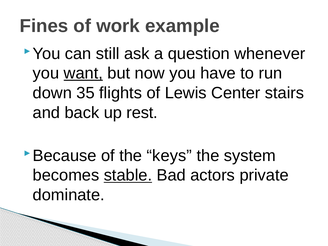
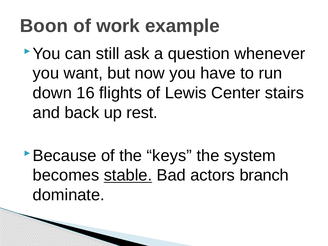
Fines: Fines -> Boon (44, 26)
want underline: present -> none (83, 73)
35: 35 -> 16 (86, 93)
private: private -> branch (264, 175)
